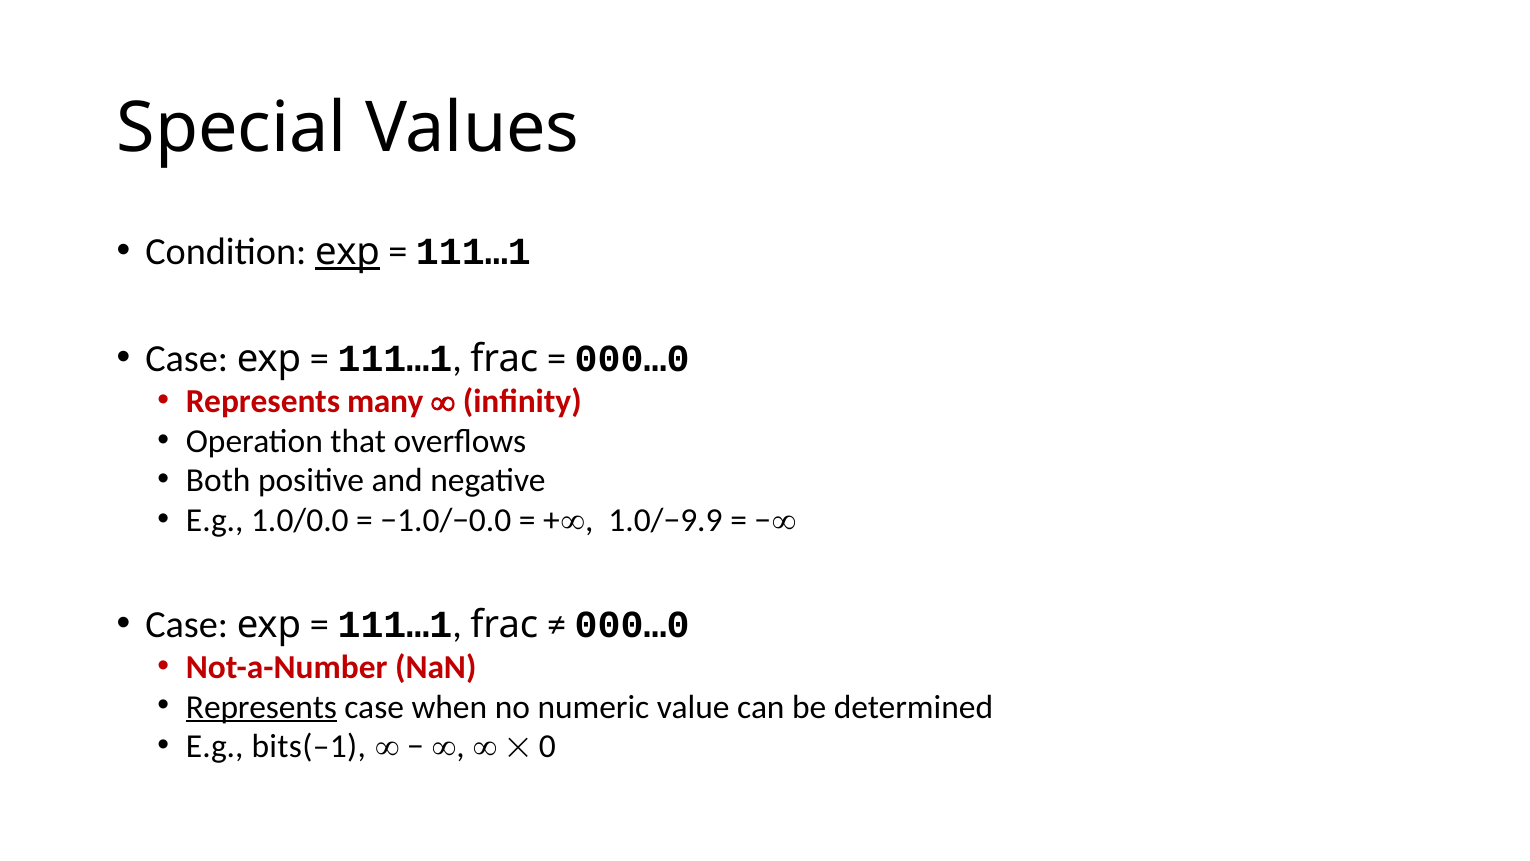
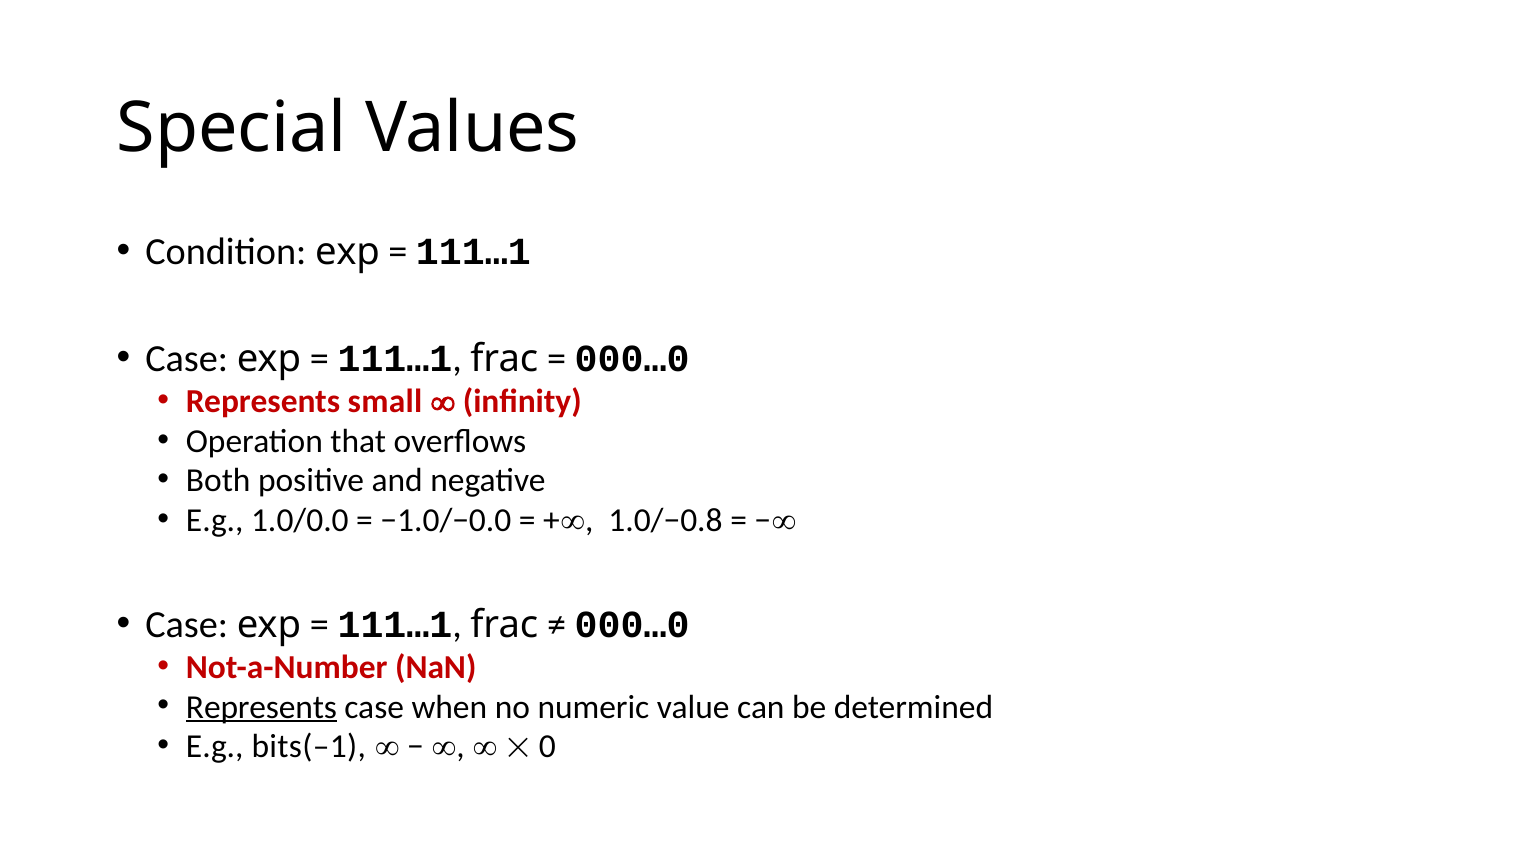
exp underline: present -> none (348, 252)
many: many -> small (385, 401)
1.0/−9.9: 1.0/−9.9 -> 1.0/−0.8 (666, 520)
